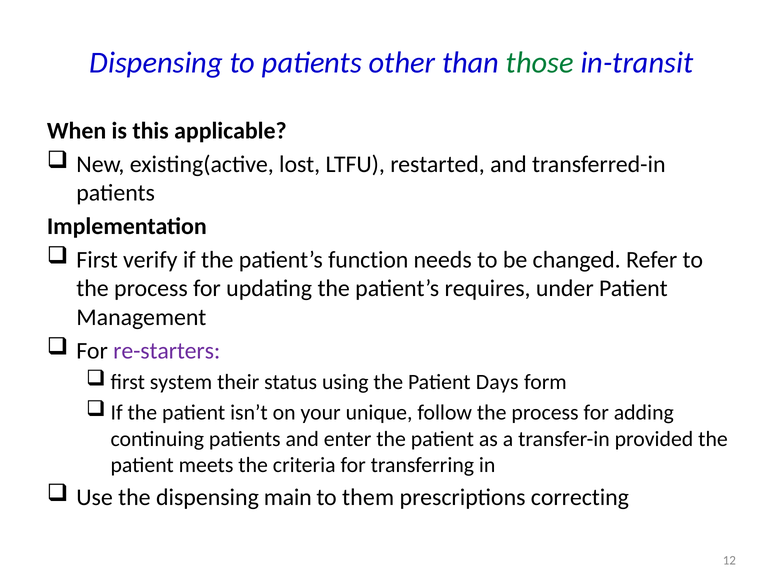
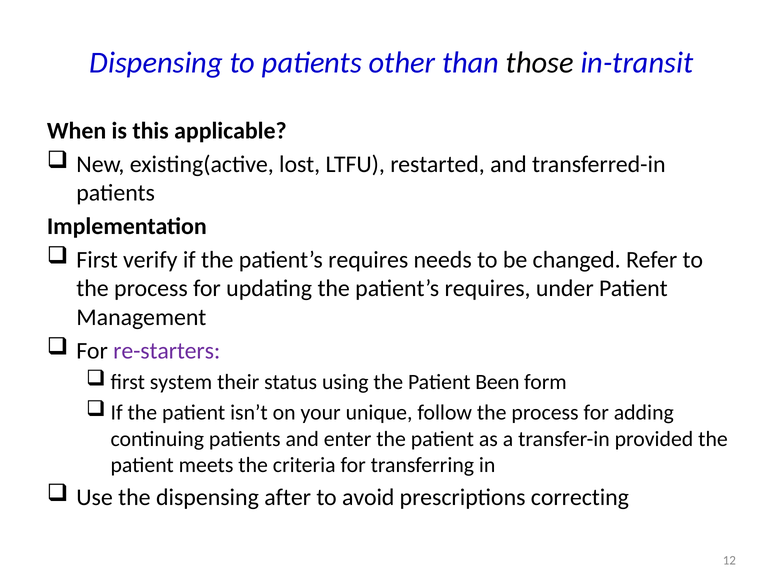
those colour: green -> black (540, 63)
if the patient’s function: function -> requires (368, 260)
Days: Days -> Been (497, 382)
main: main -> after (288, 497)
them: them -> avoid (368, 497)
